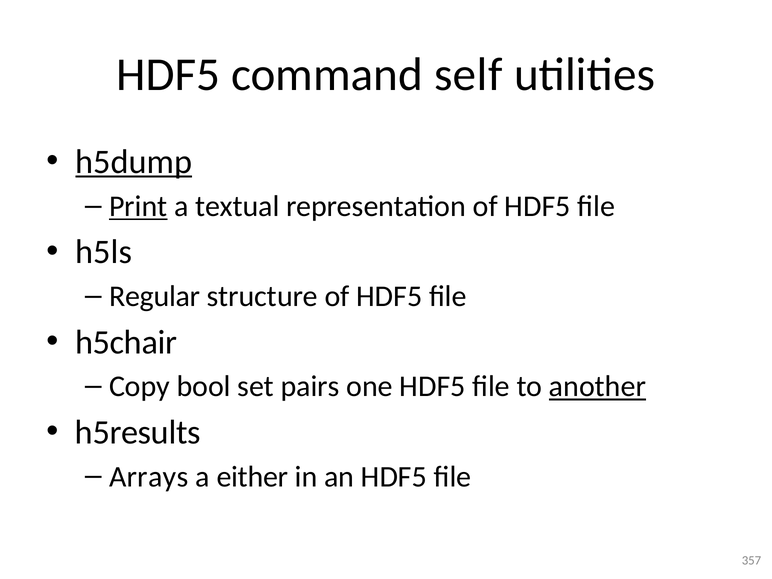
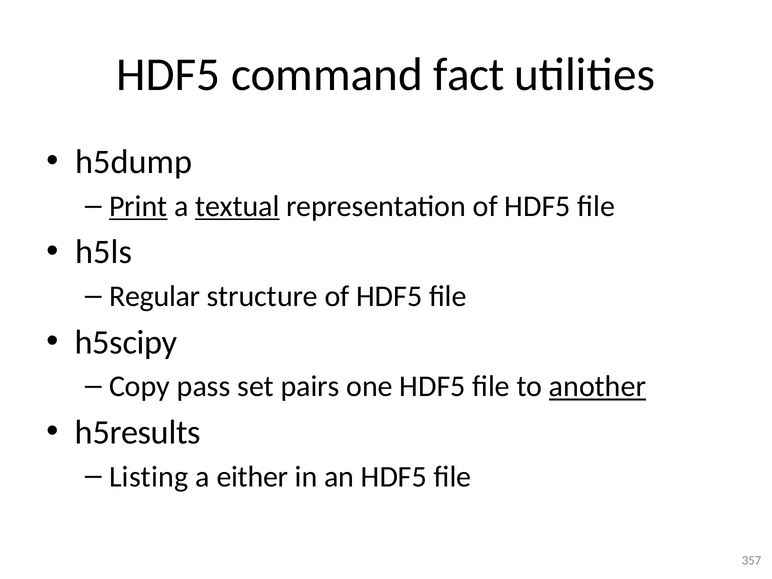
self: self -> fact (469, 75)
h5dump underline: present -> none (134, 162)
textual underline: none -> present (237, 206)
h5chair: h5chair -> h5scipy (126, 342)
bool: bool -> pass (204, 387)
Arrays: Arrays -> Listing (149, 477)
